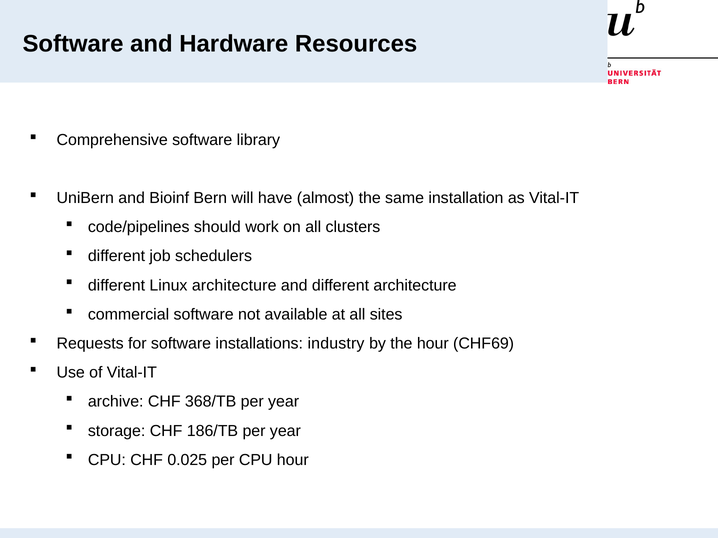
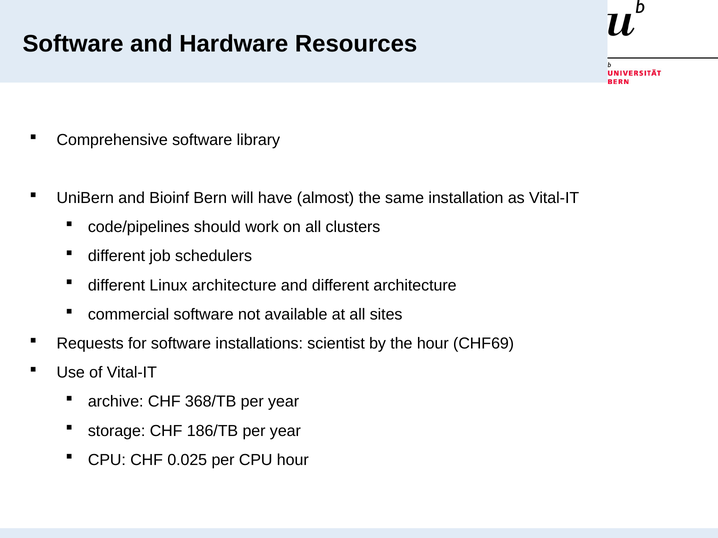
industry: industry -> scientist (336, 344)
